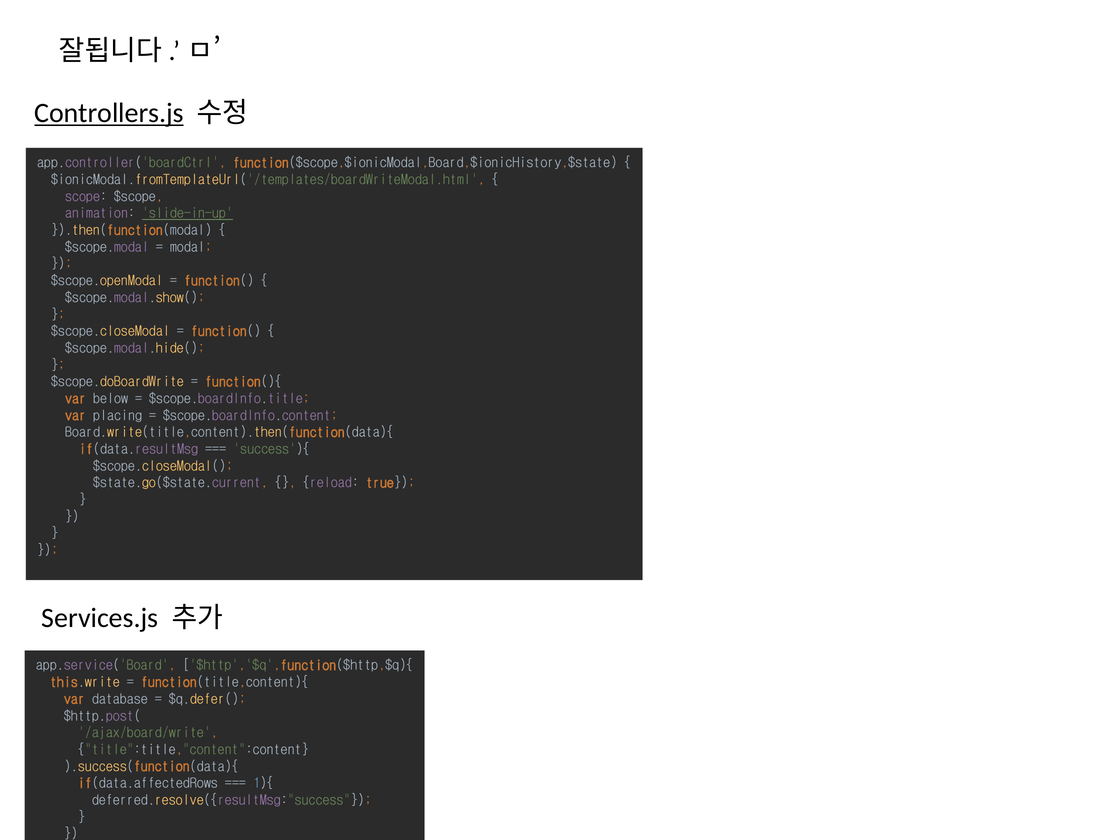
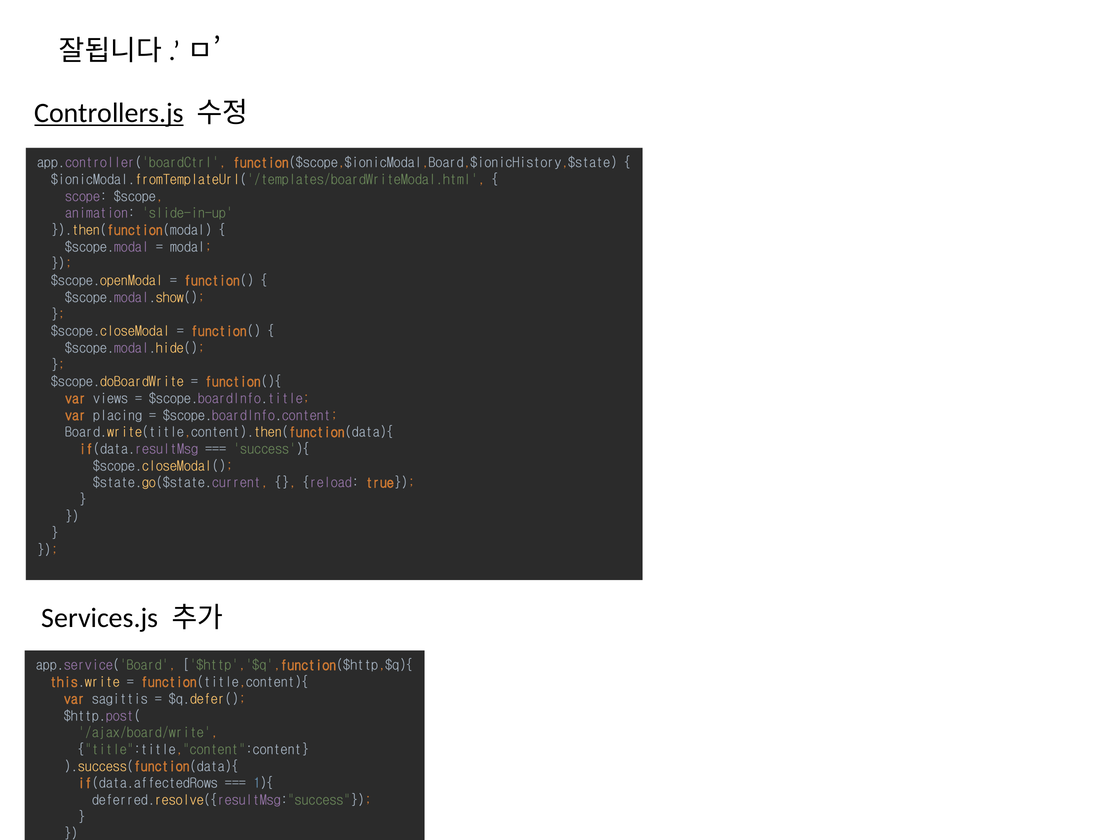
slide-in-up underline: present -> none (187, 213)
below: below -> views (111, 399)
database: database -> sagittis (120, 699)
